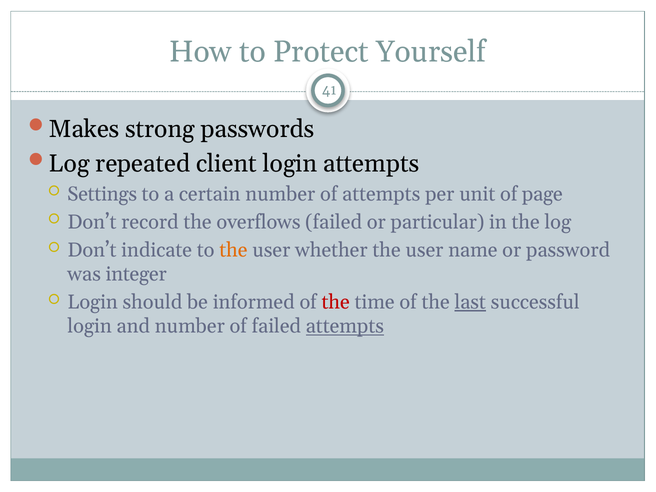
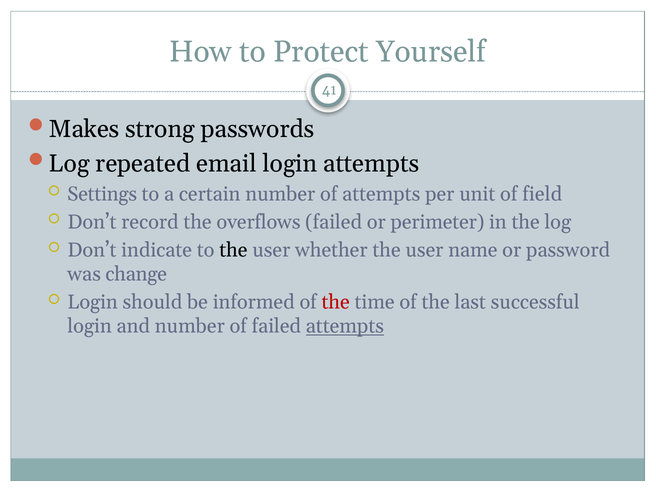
client: client -> email (226, 164)
page: page -> field (542, 194)
particular: particular -> perimeter (437, 222)
the colour: orange -> black (233, 250)
integer: integer -> change (136, 274)
last underline: present -> none (470, 302)
